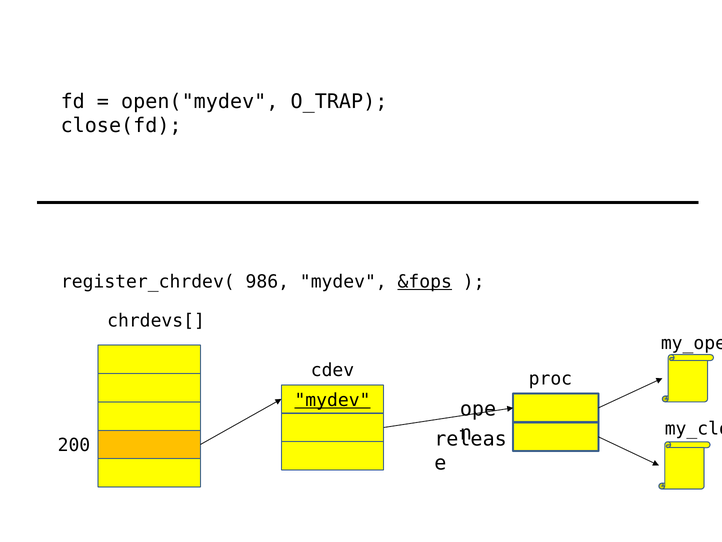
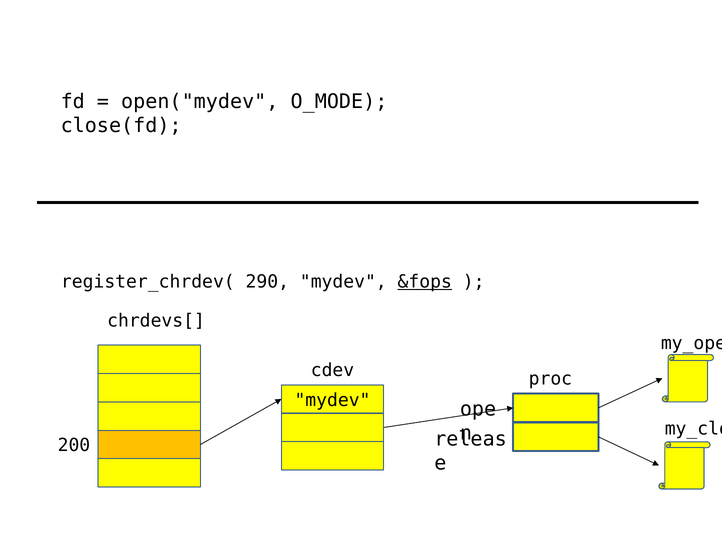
O_TRAP: O_TRAP -> O_MODE (339, 101)
986: 986 -> 290 (267, 282)
mydev underline: present -> none (332, 400)
